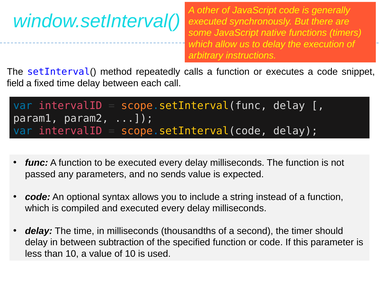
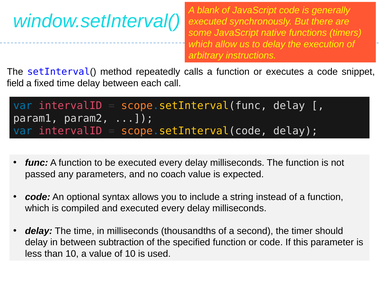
other: other -> blank (208, 10)
sends: sends -> coach (173, 174)
